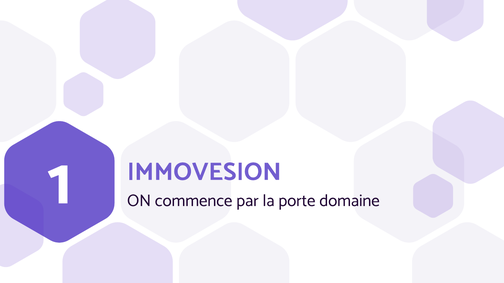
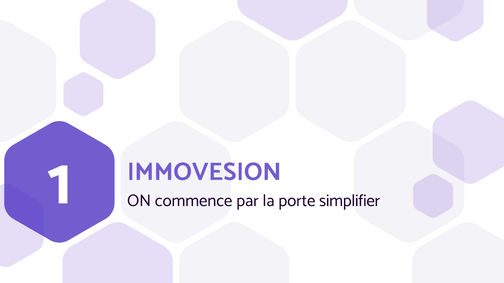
domaine: domaine -> simplifier (350, 201)
